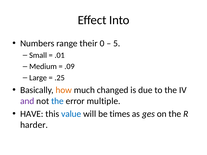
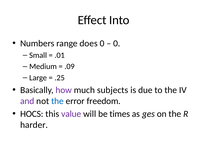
their: their -> does (89, 43)
5: 5 -> 0 (117, 43)
how colour: orange -> purple (64, 90)
changed: changed -> subjects (113, 90)
multiple: multiple -> freedom (104, 101)
HAVE: HAVE -> HOCS (32, 114)
value colour: blue -> purple (71, 114)
